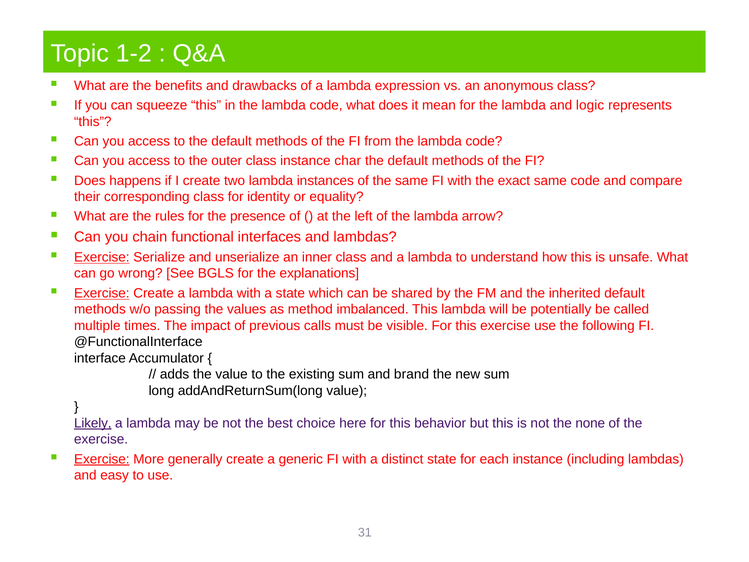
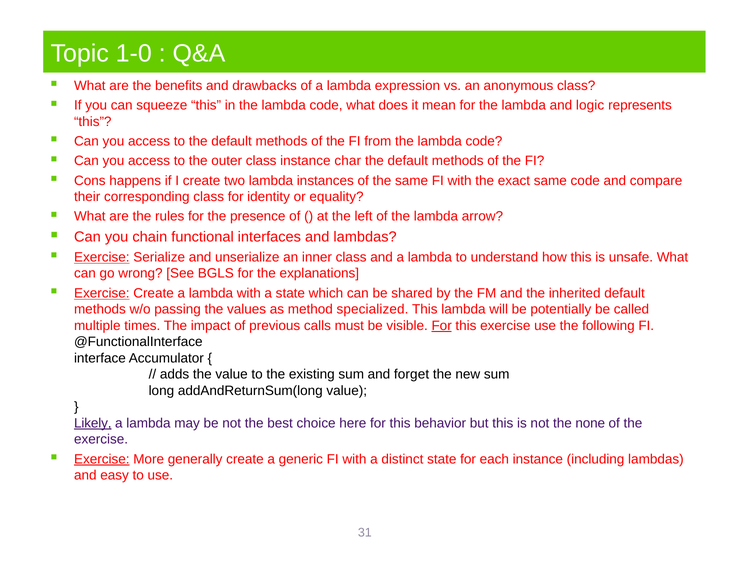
1-2: 1-2 -> 1-0 (134, 53)
Does: Does -> Cons (90, 180)
imbalanced: imbalanced -> specialized (373, 309)
For underline: none -> present (442, 326)
brand: brand -> forget (412, 374)
